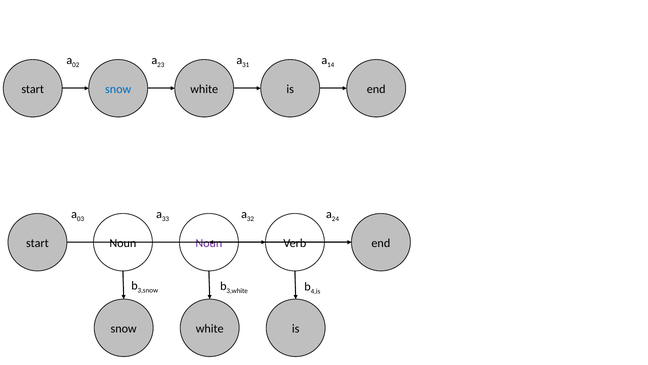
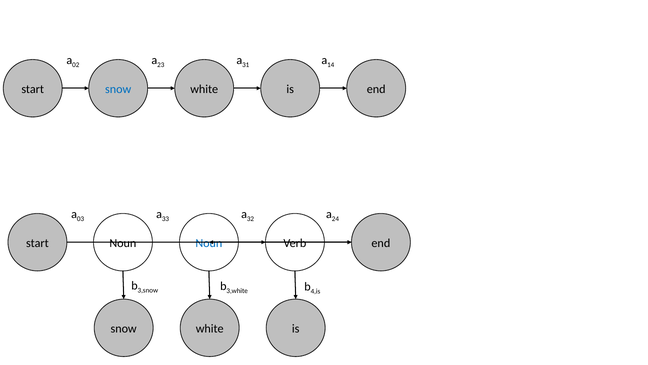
Noun colour: purple -> blue (209, 243)
